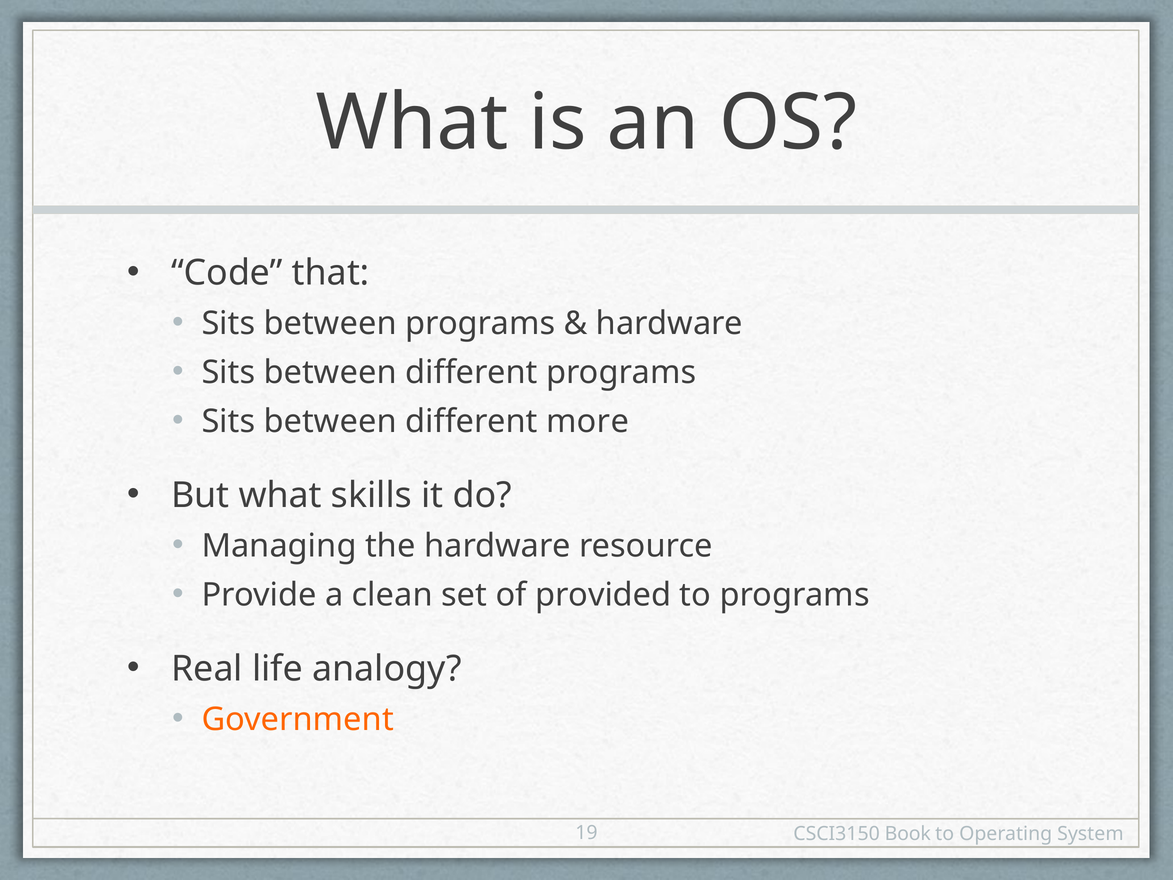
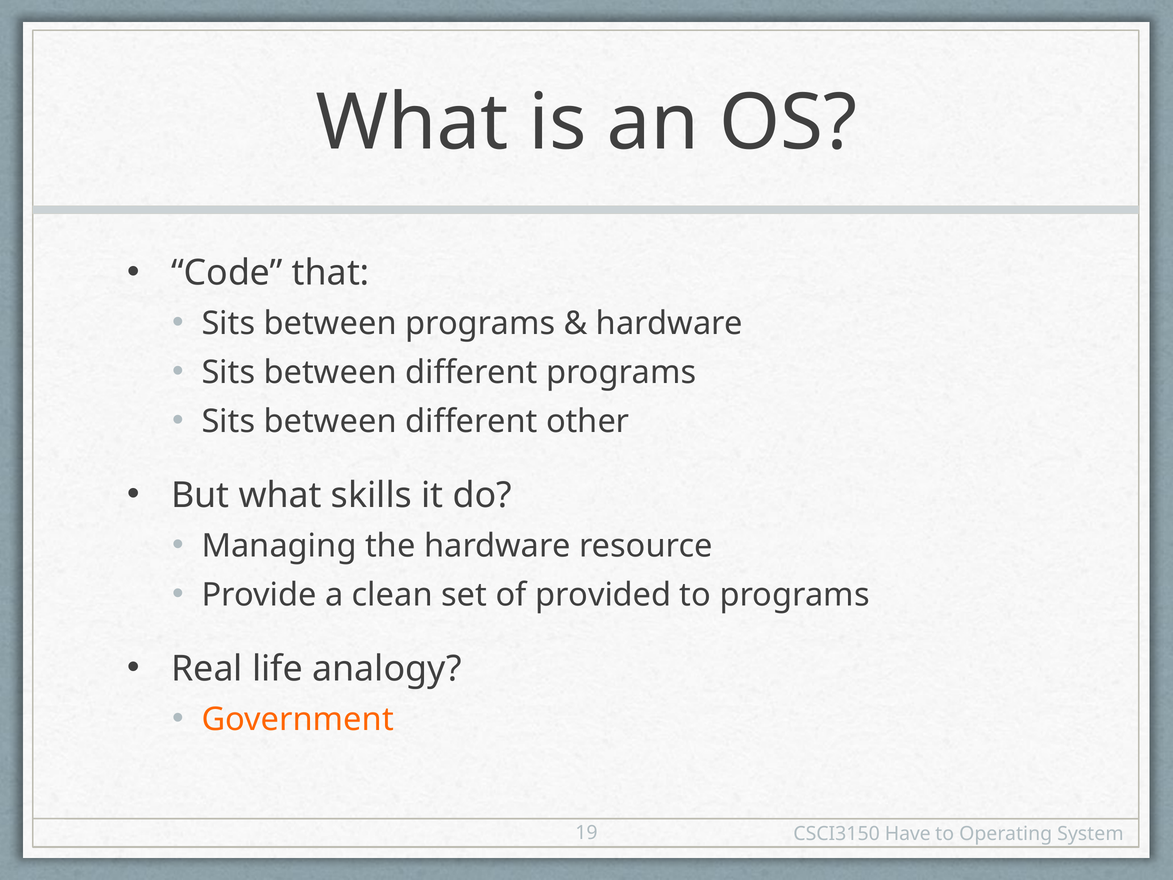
more: more -> other (588, 421)
Book: Book -> Have (908, 834)
